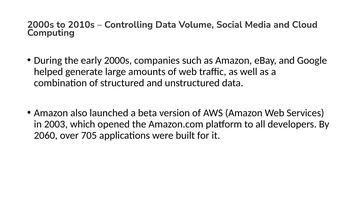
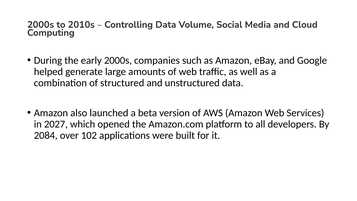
2003: 2003 -> 2027 (56, 124)
2060: 2060 -> 2084 (46, 135)
705: 705 -> 102 (89, 135)
